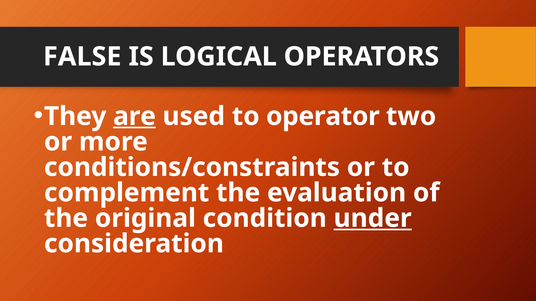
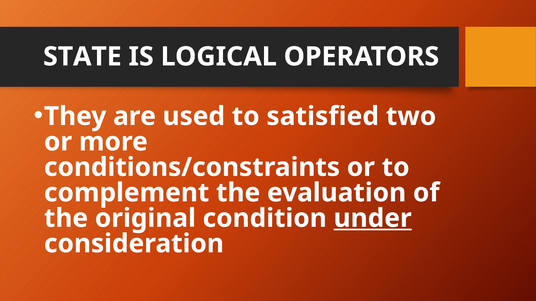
FALSE: FALSE -> STATE (82, 57)
are underline: present -> none (134, 116)
operator: operator -> satisfied (323, 116)
